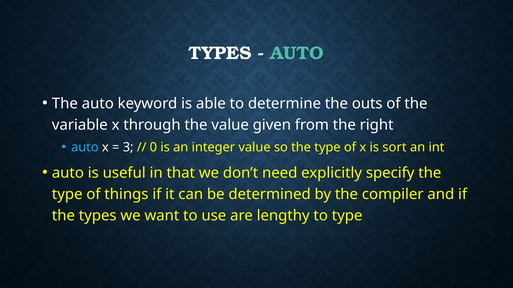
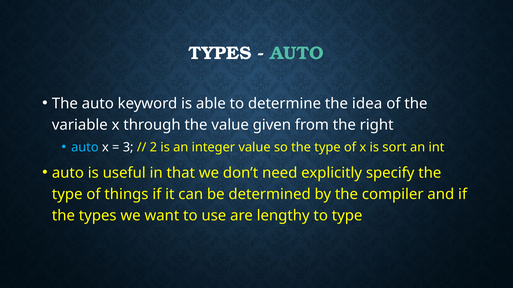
outs: outs -> idea (367, 104)
0: 0 -> 2 (153, 147)
